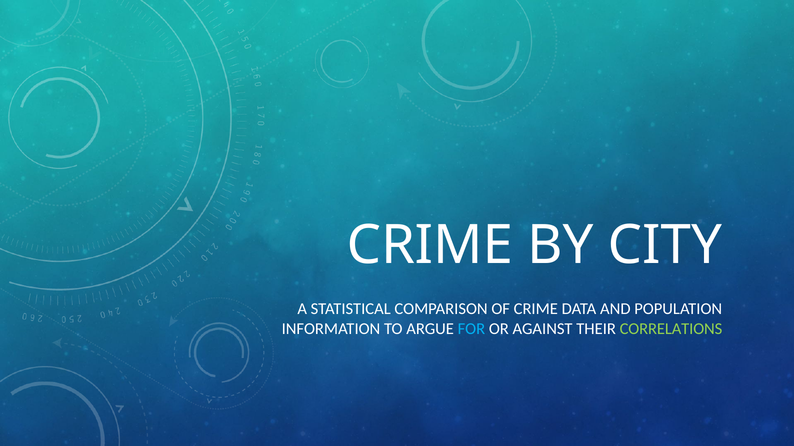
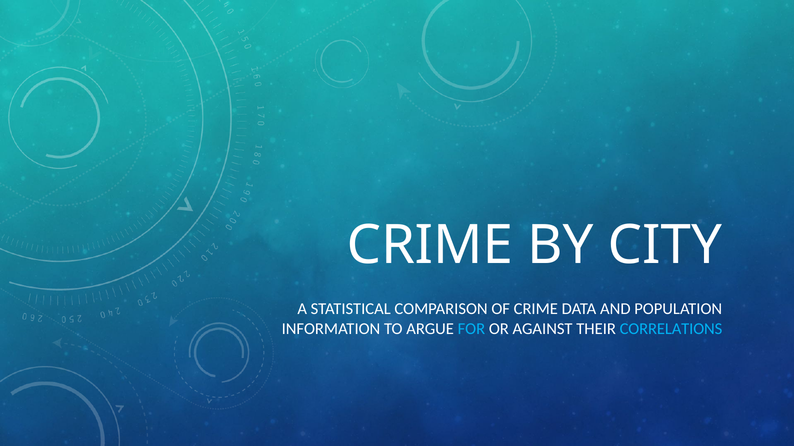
CORRELATIONS colour: light green -> light blue (671, 329)
